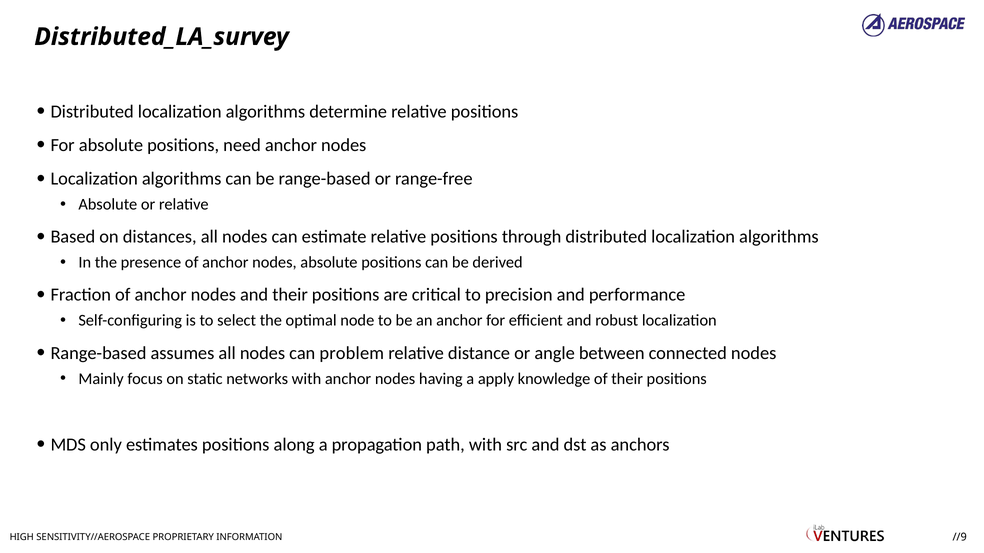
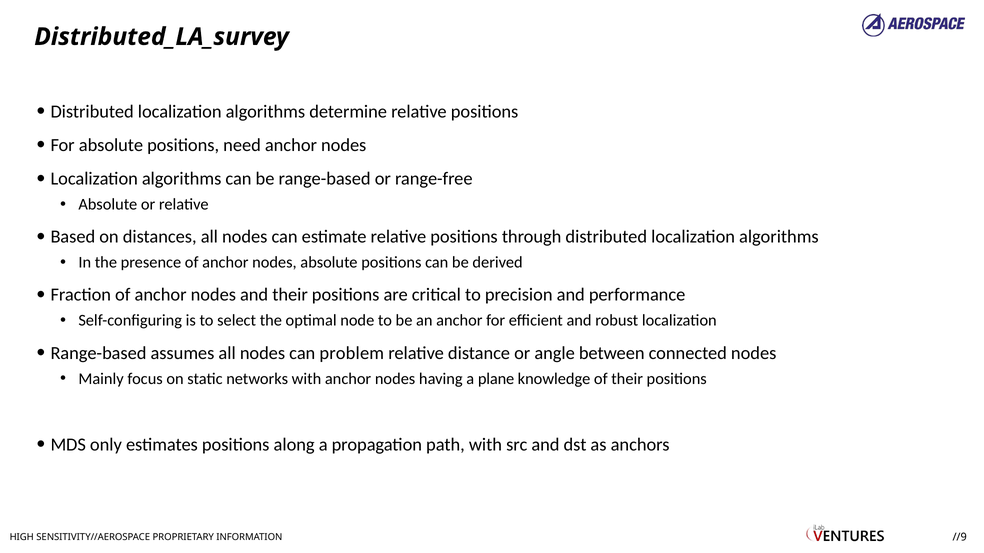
apply: apply -> plane (496, 379)
